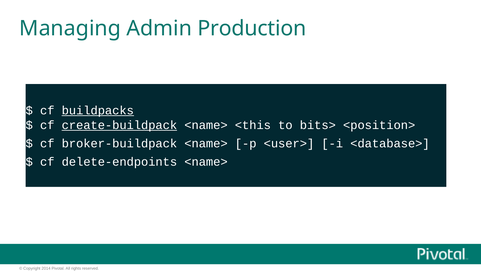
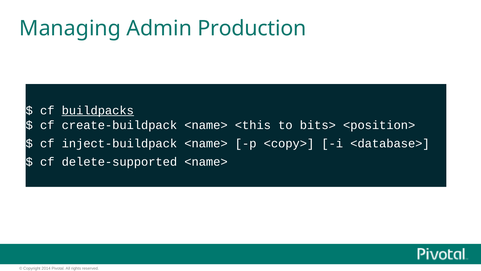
create-buildpack underline: present -> none (119, 125)
broker-buildpack: broker-buildpack -> inject-buildpack (119, 143)
<user>: <user> -> <copy> (289, 143)
delete-endpoints: delete-endpoints -> delete-supported (119, 162)
